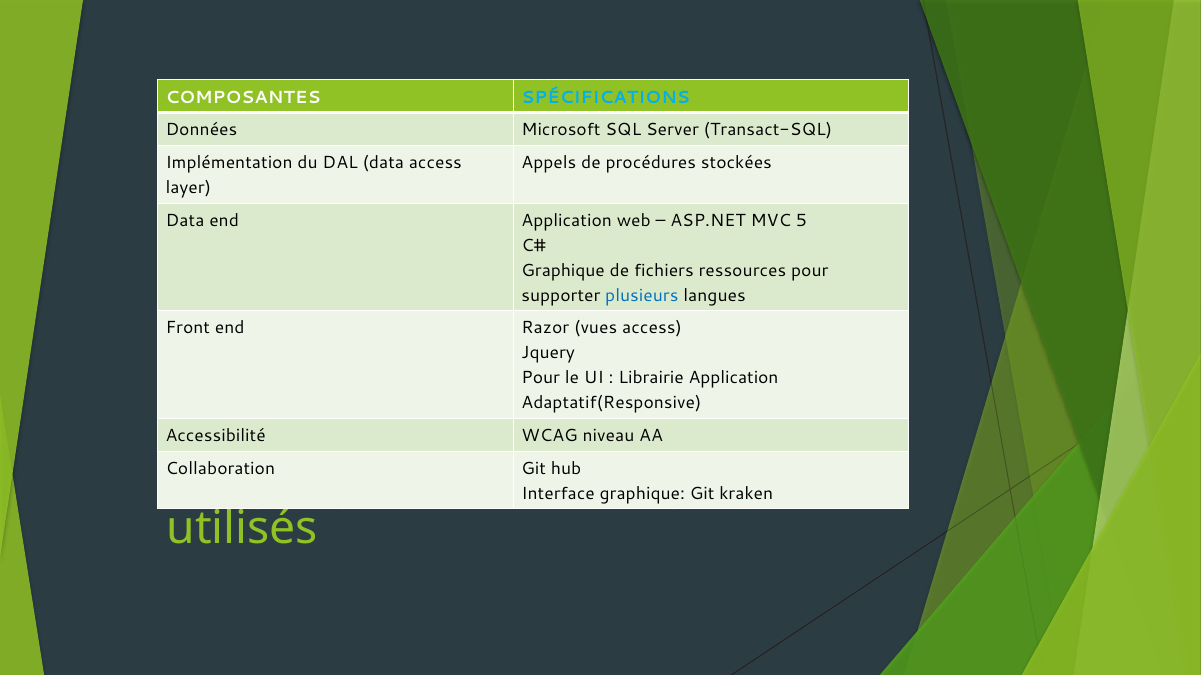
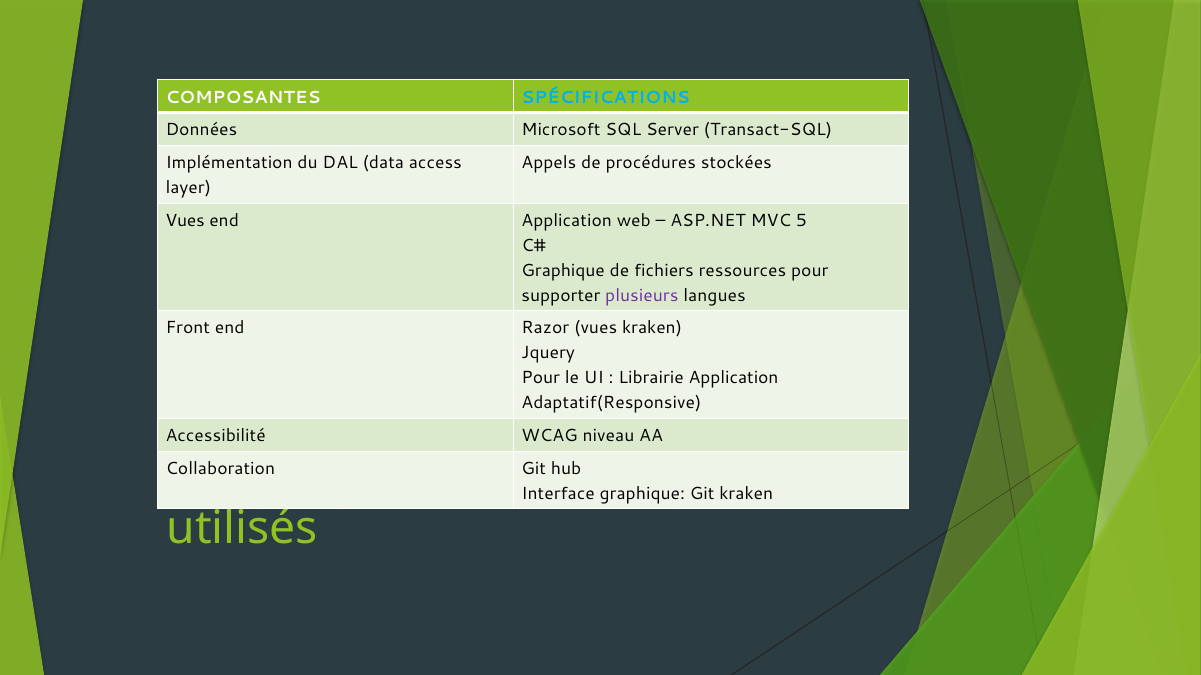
Data: Data -> Vues (185, 221)
plusieurs colour: blue -> purple (642, 296)
vues access: access -> kraken (652, 328)
